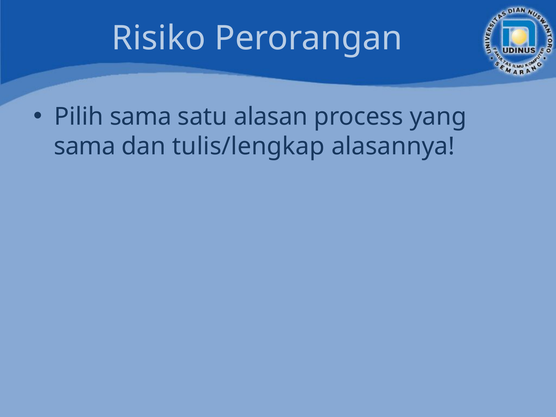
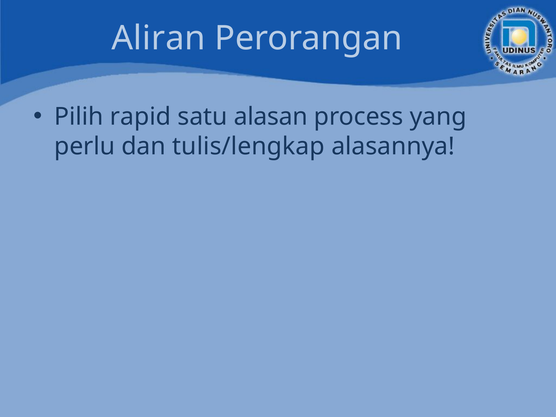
Risiko: Risiko -> Aliran (159, 38)
Pilih sama: sama -> rapid (141, 117)
sama: sama -> perlu (85, 146)
